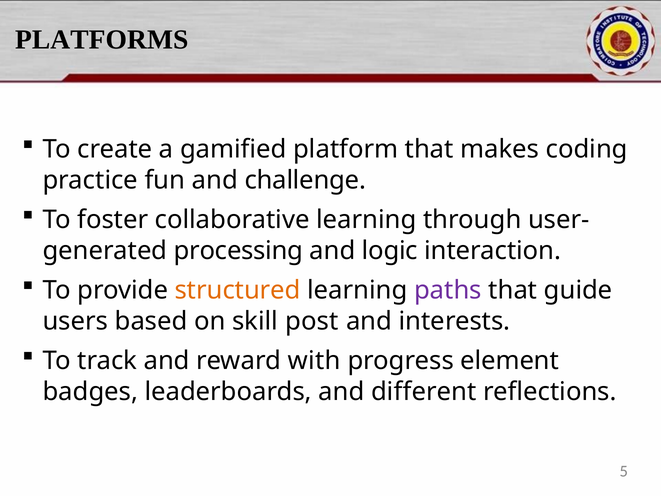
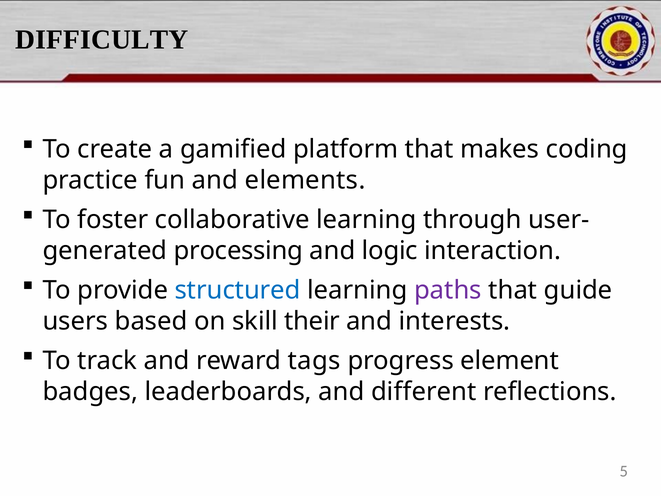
PLATFORMS: PLATFORMS -> DIFFICULTY (102, 40)
challenge: challenge -> elements (305, 180)
structured colour: orange -> blue (238, 290)
post: post -> their (312, 321)
with: with -> tags (314, 361)
